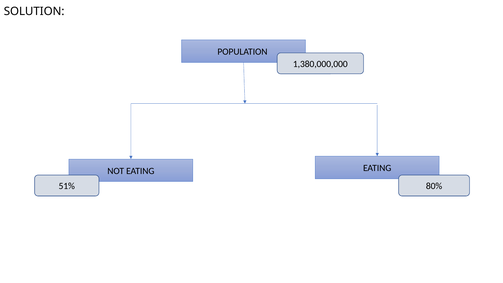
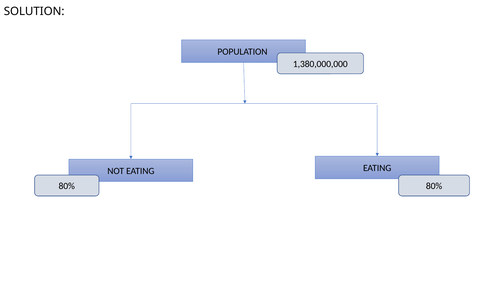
51%: 51% -> 80% (67, 186)
